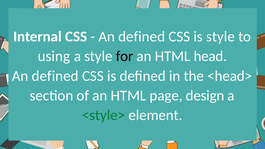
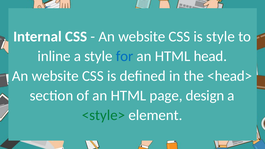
defined: defined -> website (142, 37)
using: using -> inline (54, 56)
for colour: black -> blue (125, 56)
defined: defined -> website (55, 76)
